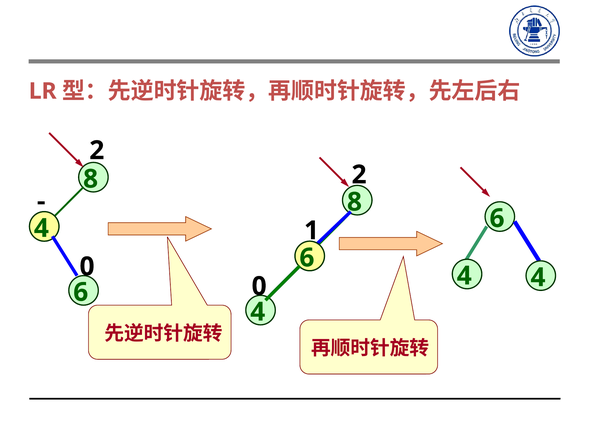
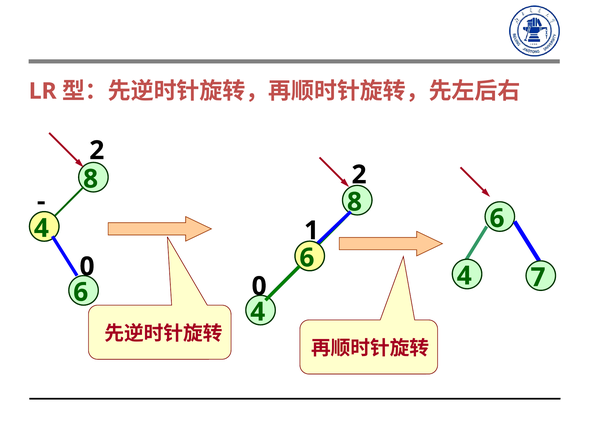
4: 4 -> 7 (538, 277)
